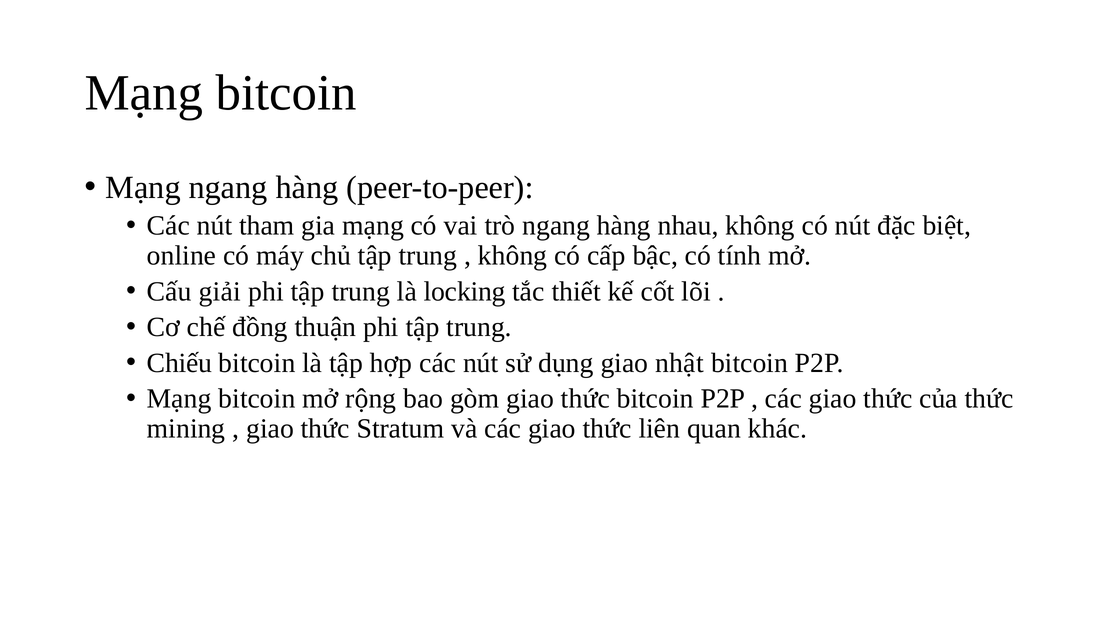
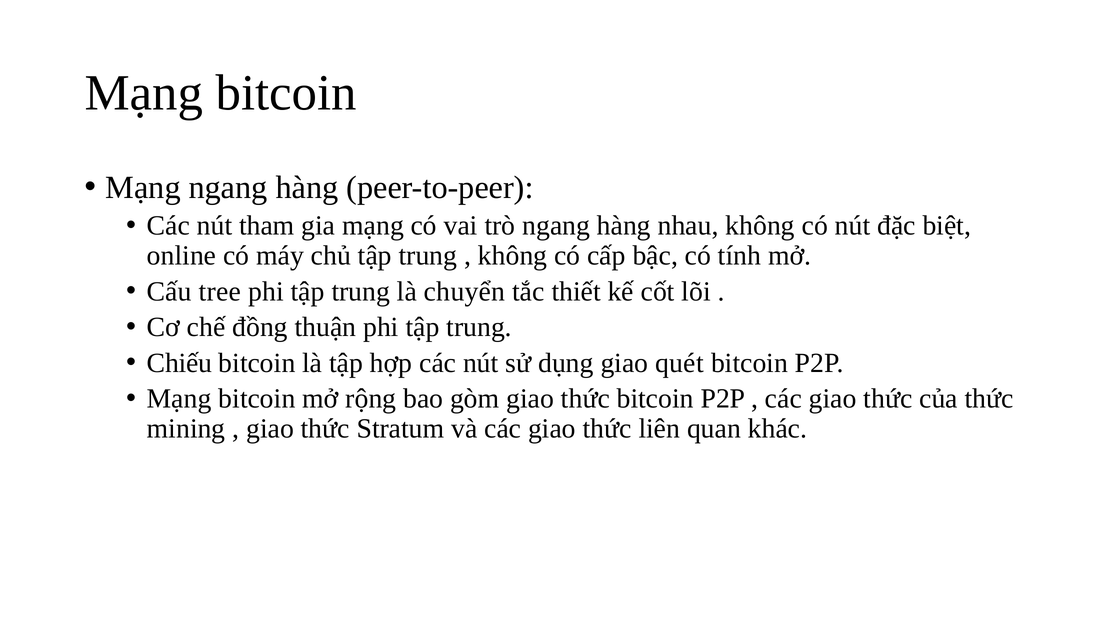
giải: giải -> tree (220, 291)
locking: locking -> chuyển (465, 291)
nhật: nhật -> quét (679, 363)
